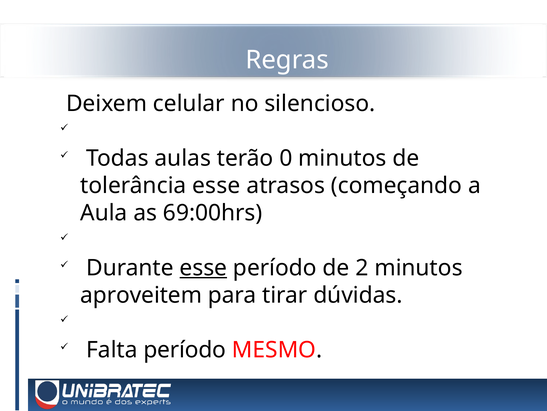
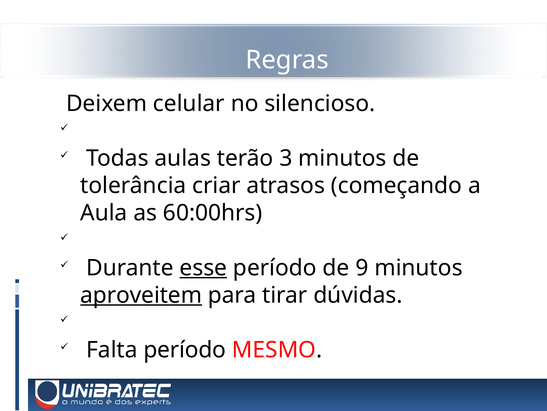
0: 0 -> 3 (286, 158)
tolerância esse: esse -> criar (216, 185)
69:00hrs: 69:00hrs -> 60:00hrs (213, 213)
2: 2 -> 9 (362, 267)
aproveitem underline: none -> present (141, 295)
